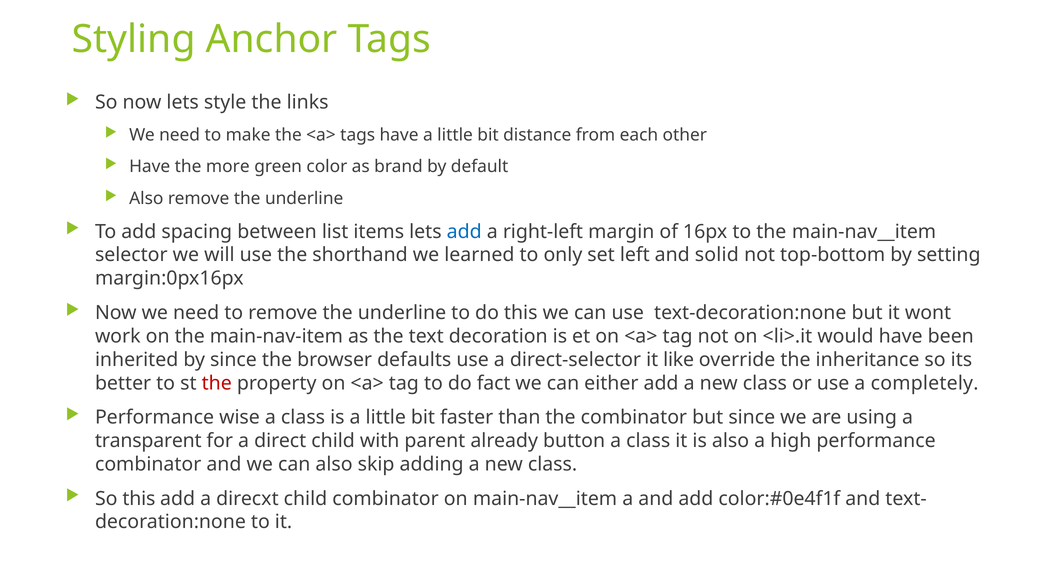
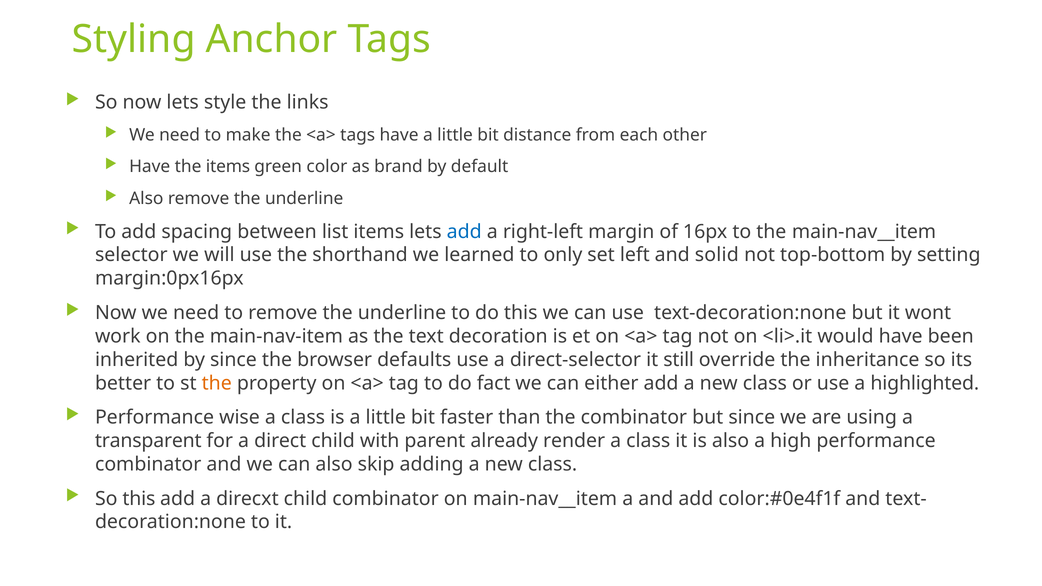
the more: more -> items (228, 167)
like: like -> still (679, 360)
the colour: red -> orange (217, 383)
completely: completely -> highlighted (925, 383)
button: button -> render (574, 441)
